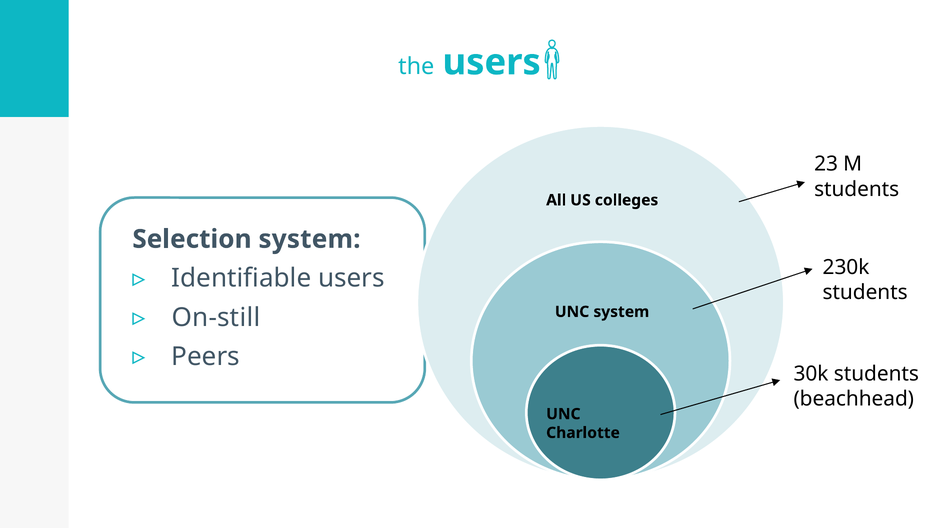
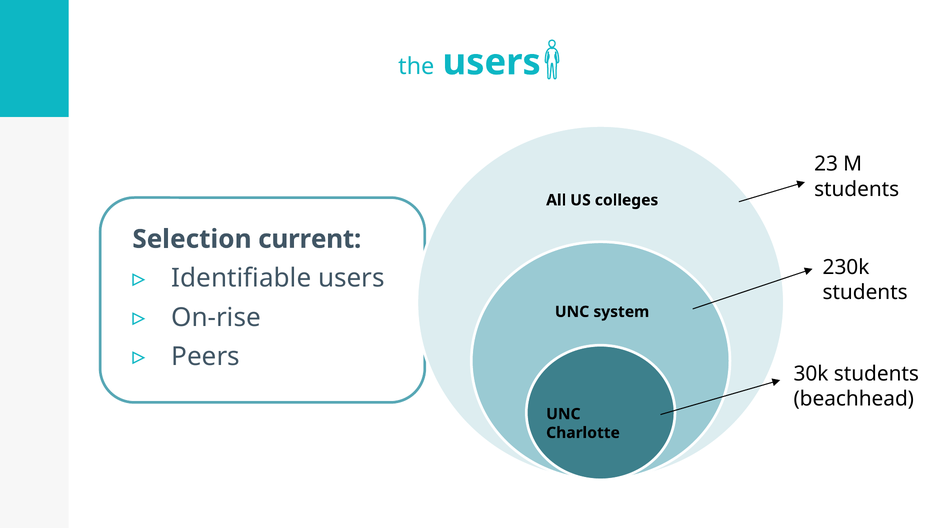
Selection system: system -> current (310, 239)
On-still: On-still -> On-rise (216, 318)
